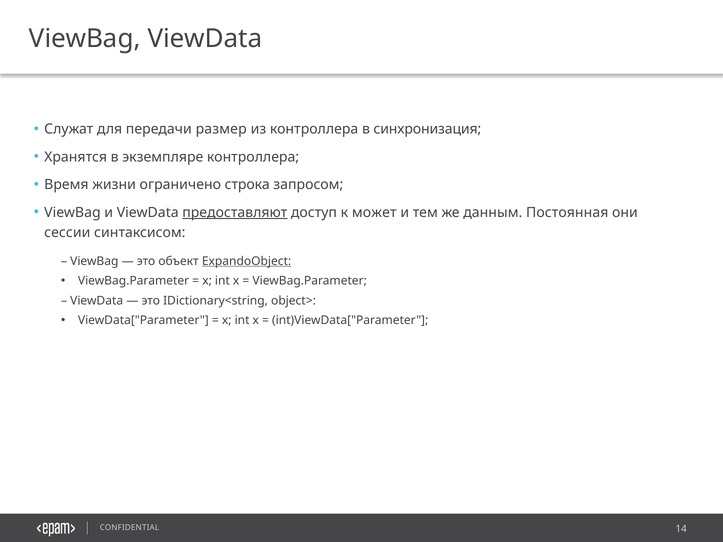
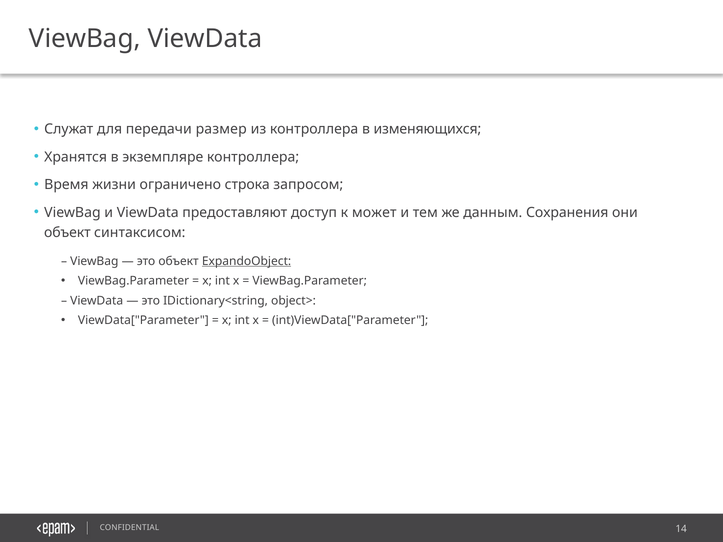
синхронизация: синхронизация -> изменяющихся (427, 129)
предоставляют underline: present -> none (235, 213)
Постоянная: Постоянная -> Сохранения (567, 213)
сессии: сессии -> объект (67, 233)
